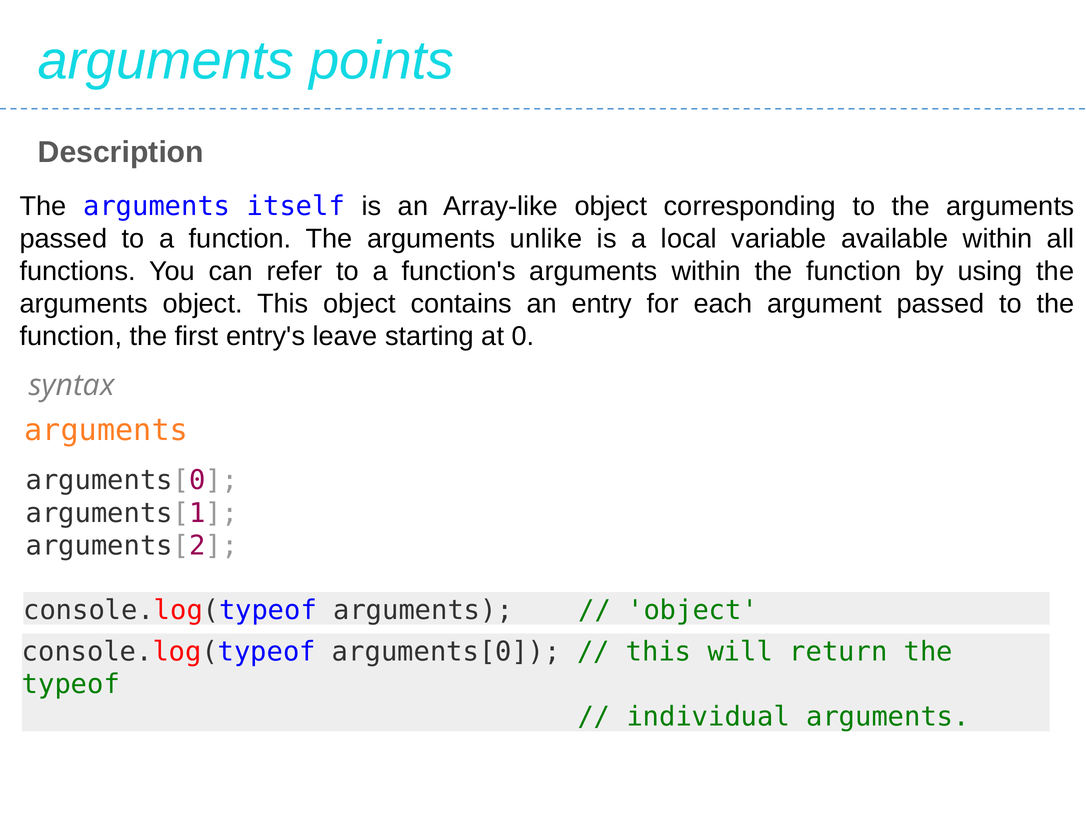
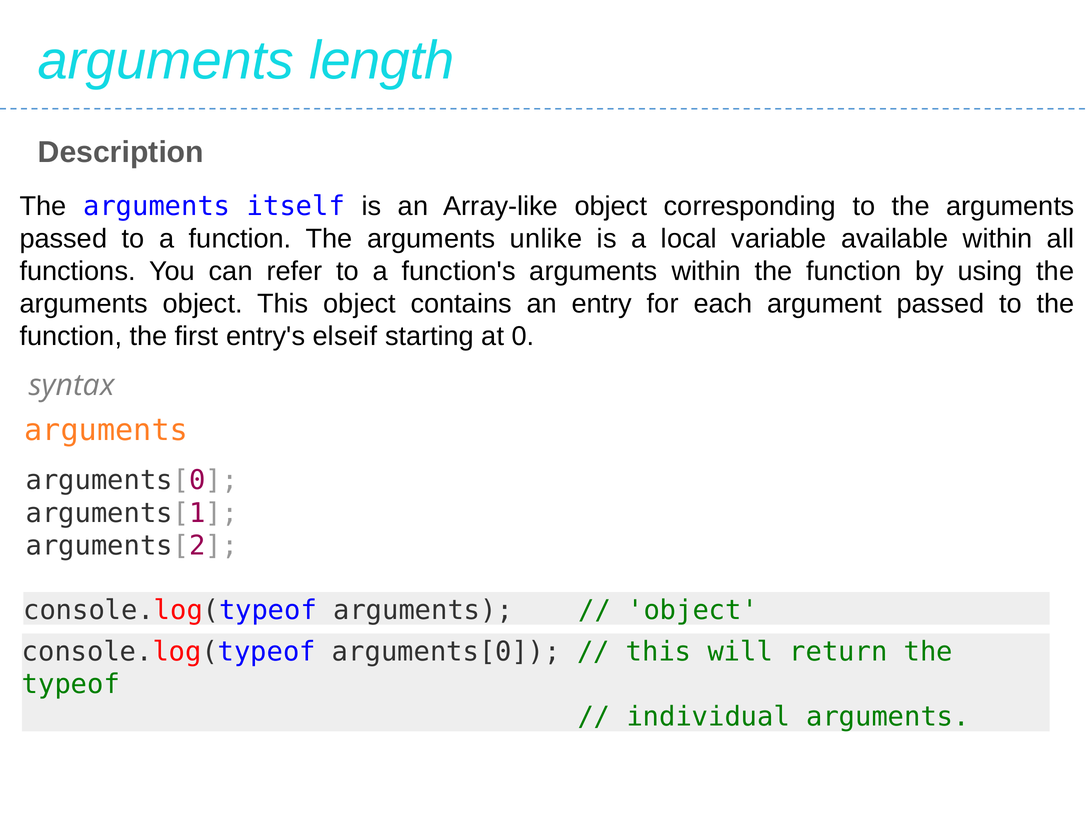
points: points -> length (382, 61)
leave: leave -> elseif (345, 336)
